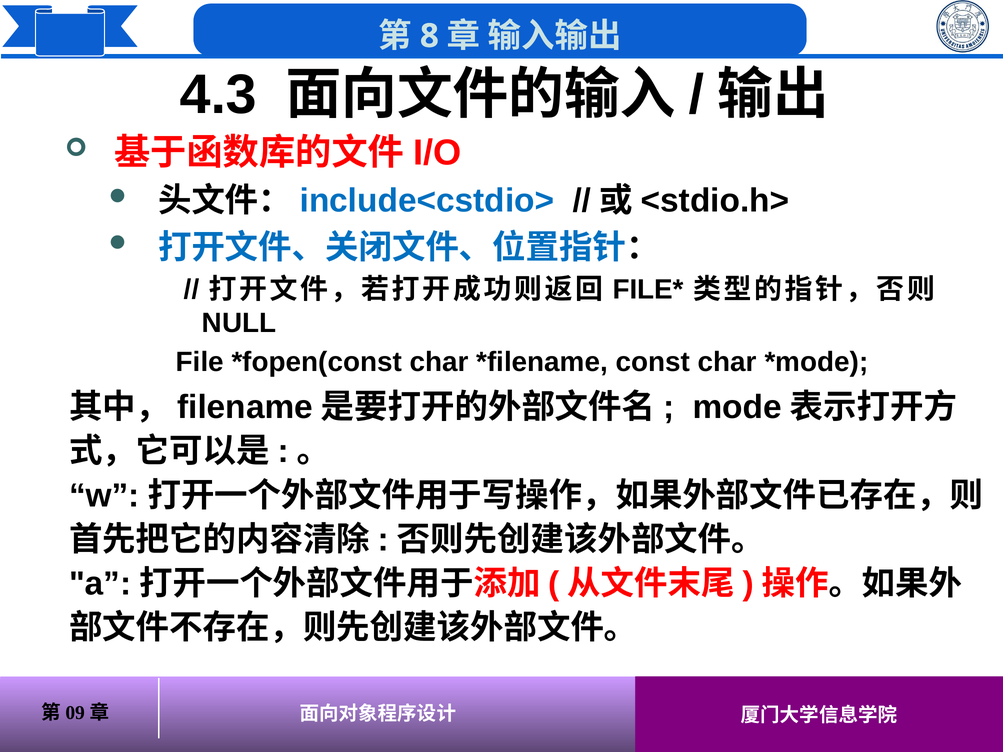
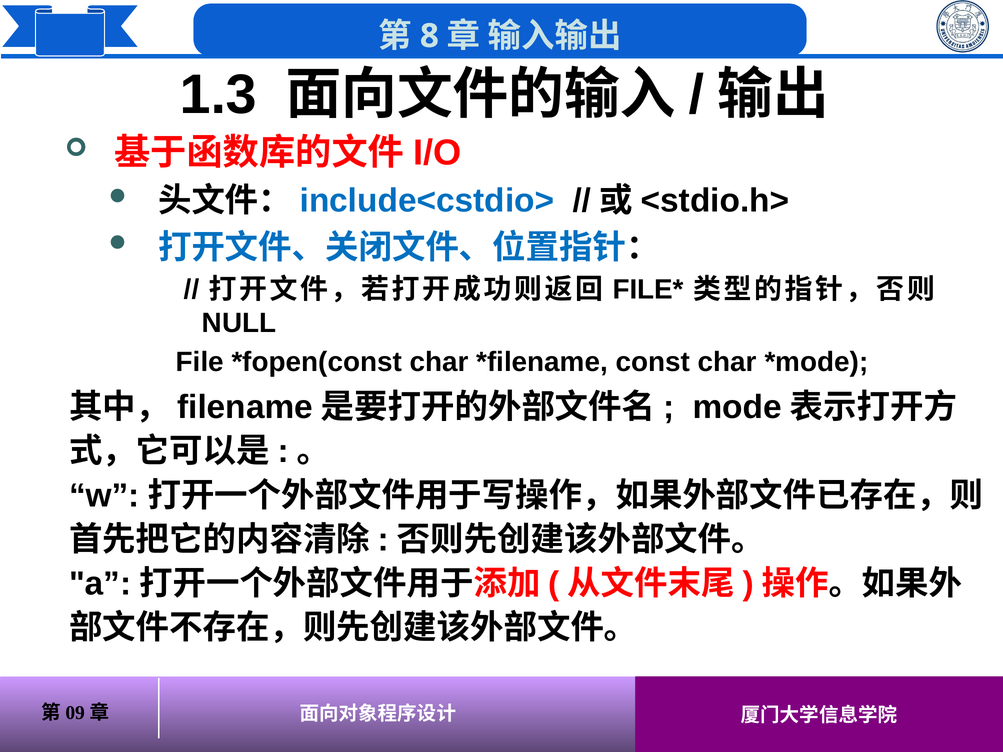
4.3: 4.3 -> 1.3 (218, 95)
